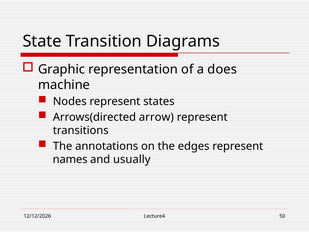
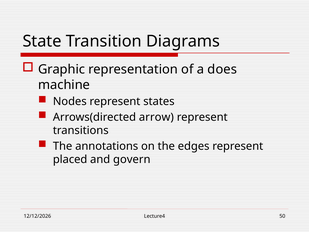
names: names -> placed (70, 159)
usually: usually -> govern (132, 159)
